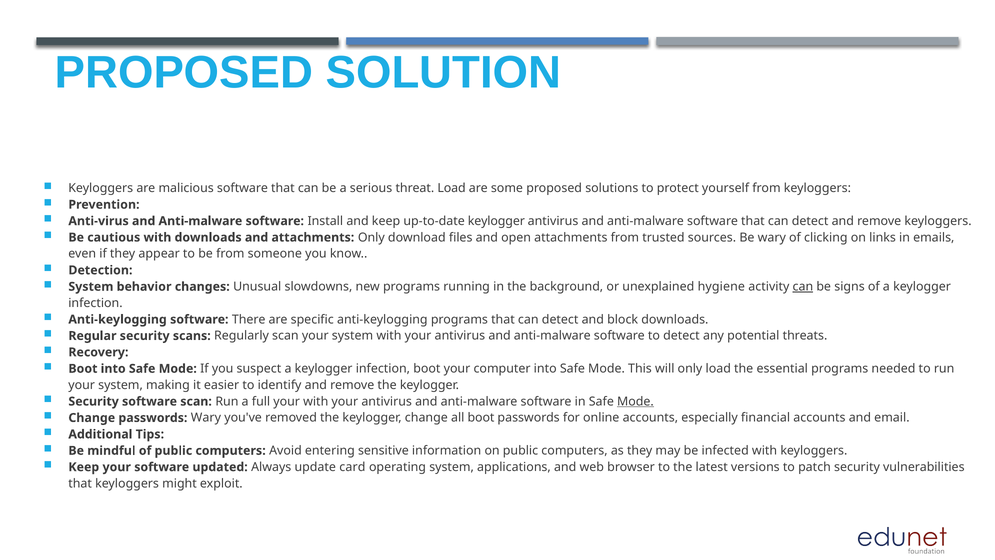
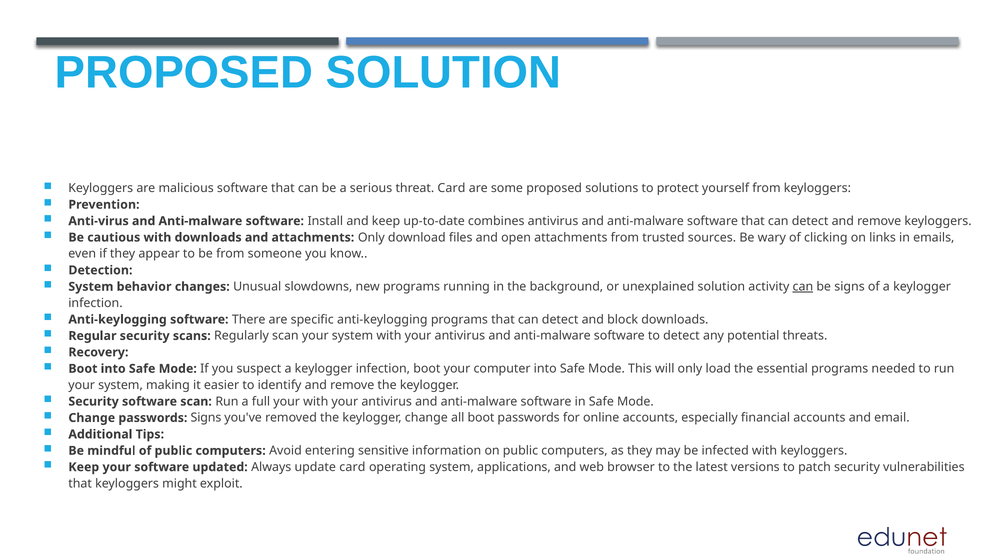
threat Load: Load -> Card (451, 188)
up-to-date keylogger: keylogger -> combines (496, 221)
unexplained hygiene: hygiene -> solution (721, 286)
Mode underline: present -> none (635, 401)
passwords Wary: Wary -> Signs (206, 418)
